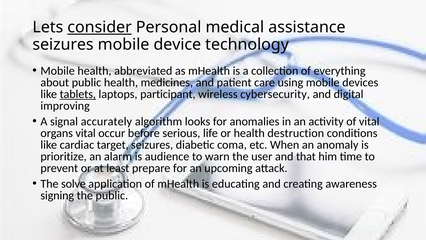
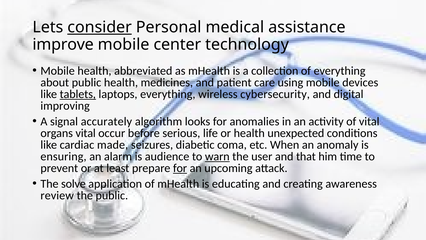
seizures: seizures -> improve (63, 44)
device: device -> center (177, 44)
laptops participant: participant -> everything (168, 94)
destruction: destruction -> unexpected (296, 133)
target: target -> made (113, 145)
prioritize: prioritize -> ensuring (63, 156)
warn underline: none -> present (217, 156)
for underline: none -> present (180, 168)
signing: signing -> review (57, 195)
